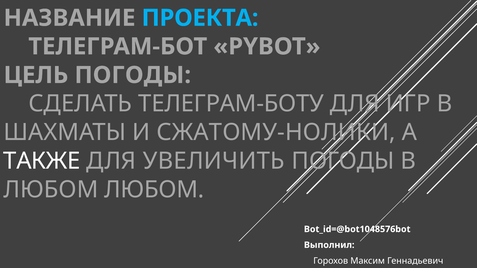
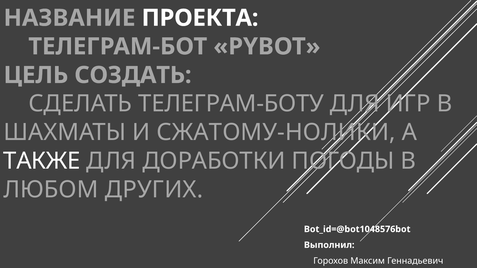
ПРОЕКТА colour: light blue -> white (200, 18)
ЦЕЛЬ ПОГОДЫ: ПОГОДЫ -> СОЗДАТЬ (133, 75)
УВЕЛИЧИТЬ: УВЕЛИЧИТЬ -> ДОРАБОТКИ (214, 161)
ЛЮБОМ ЛЮБОМ: ЛЮБОМ -> ДРУГИХ (154, 190)
